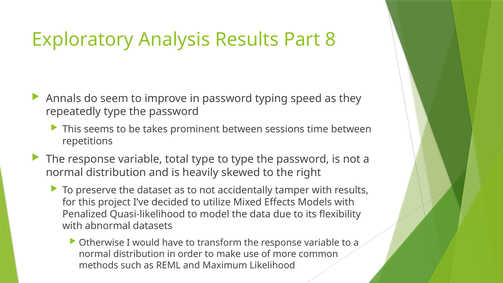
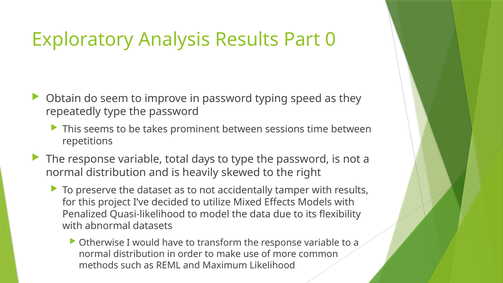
8: 8 -> 0 (331, 40)
Annals: Annals -> Obtain (64, 98)
total type: type -> days (203, 159)
